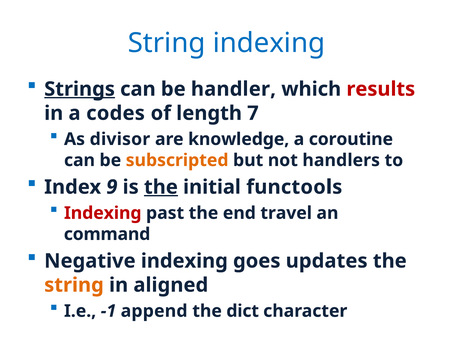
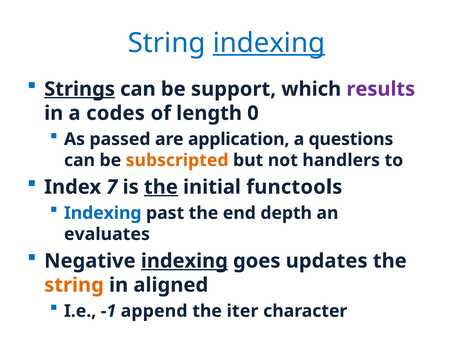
indexing underline: none -> present (269, 43)
handler: handler -> support (233, 89)
results colour: red -> purple (381, 89)
7: 7 -> 0 (253, 113)
divisor: divisor -> passed (120, 139)
knowledge: knowledge -> application (239, 139)
coroutine: coroutine -> questions (351, 139)
9: 9 -> 7 (112, 188)
Indexing colour: red -> blue (103, 214)
travel: travel -> depth (286, 214)
command: command -> evaluates (107, 235)
indexing underline: none -> present (184, 262)
dict: dict -> iter (242, 312)
